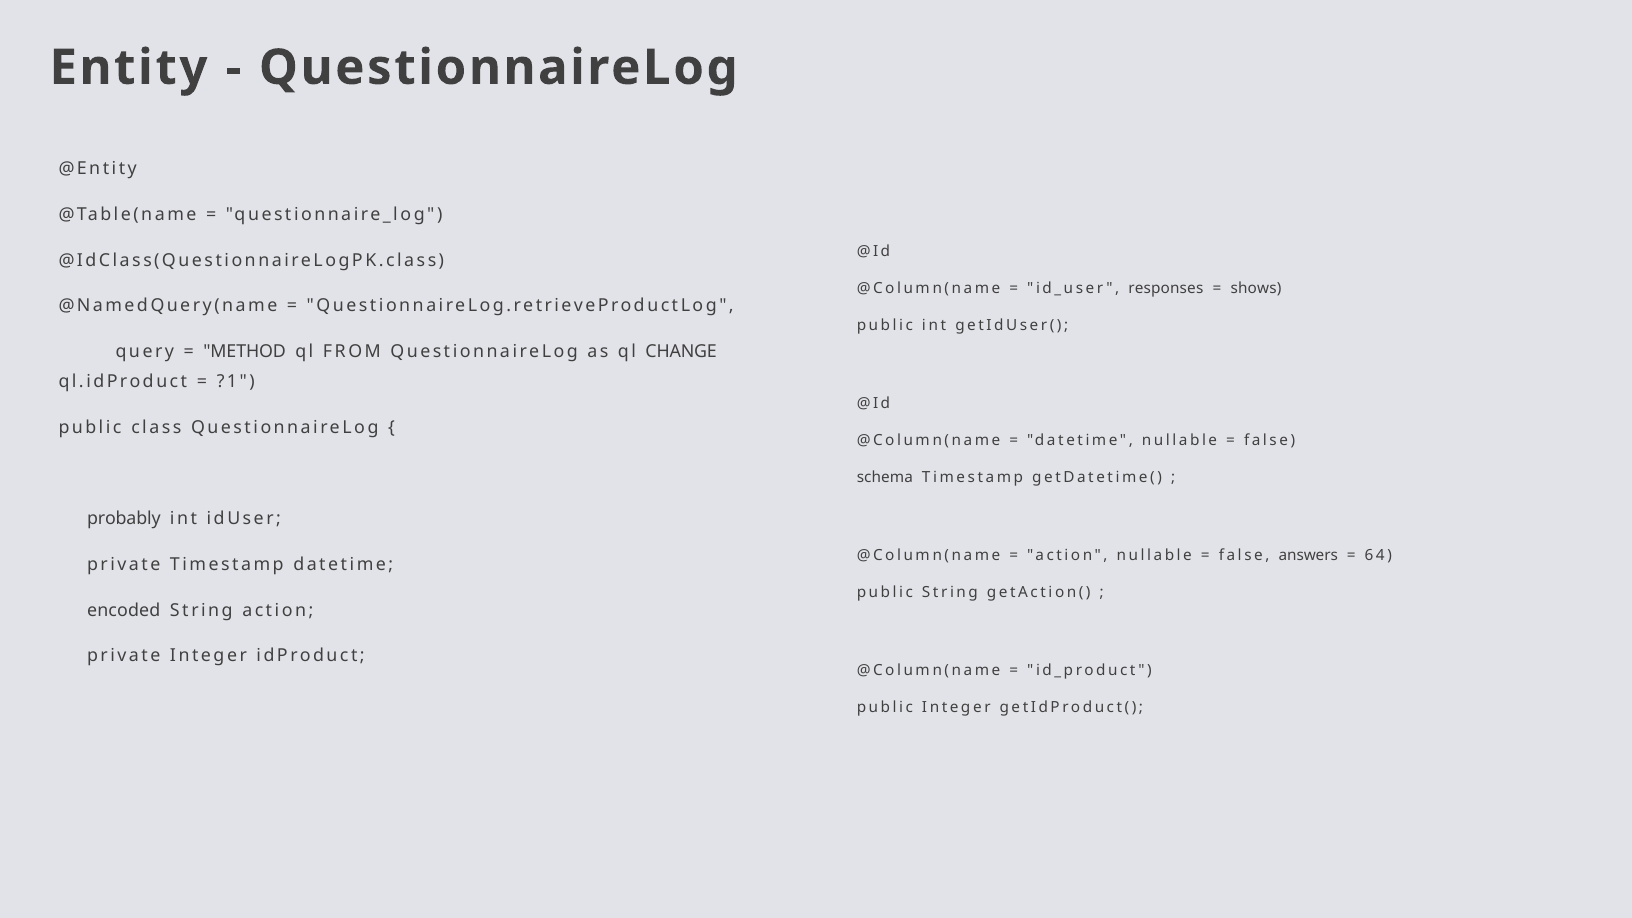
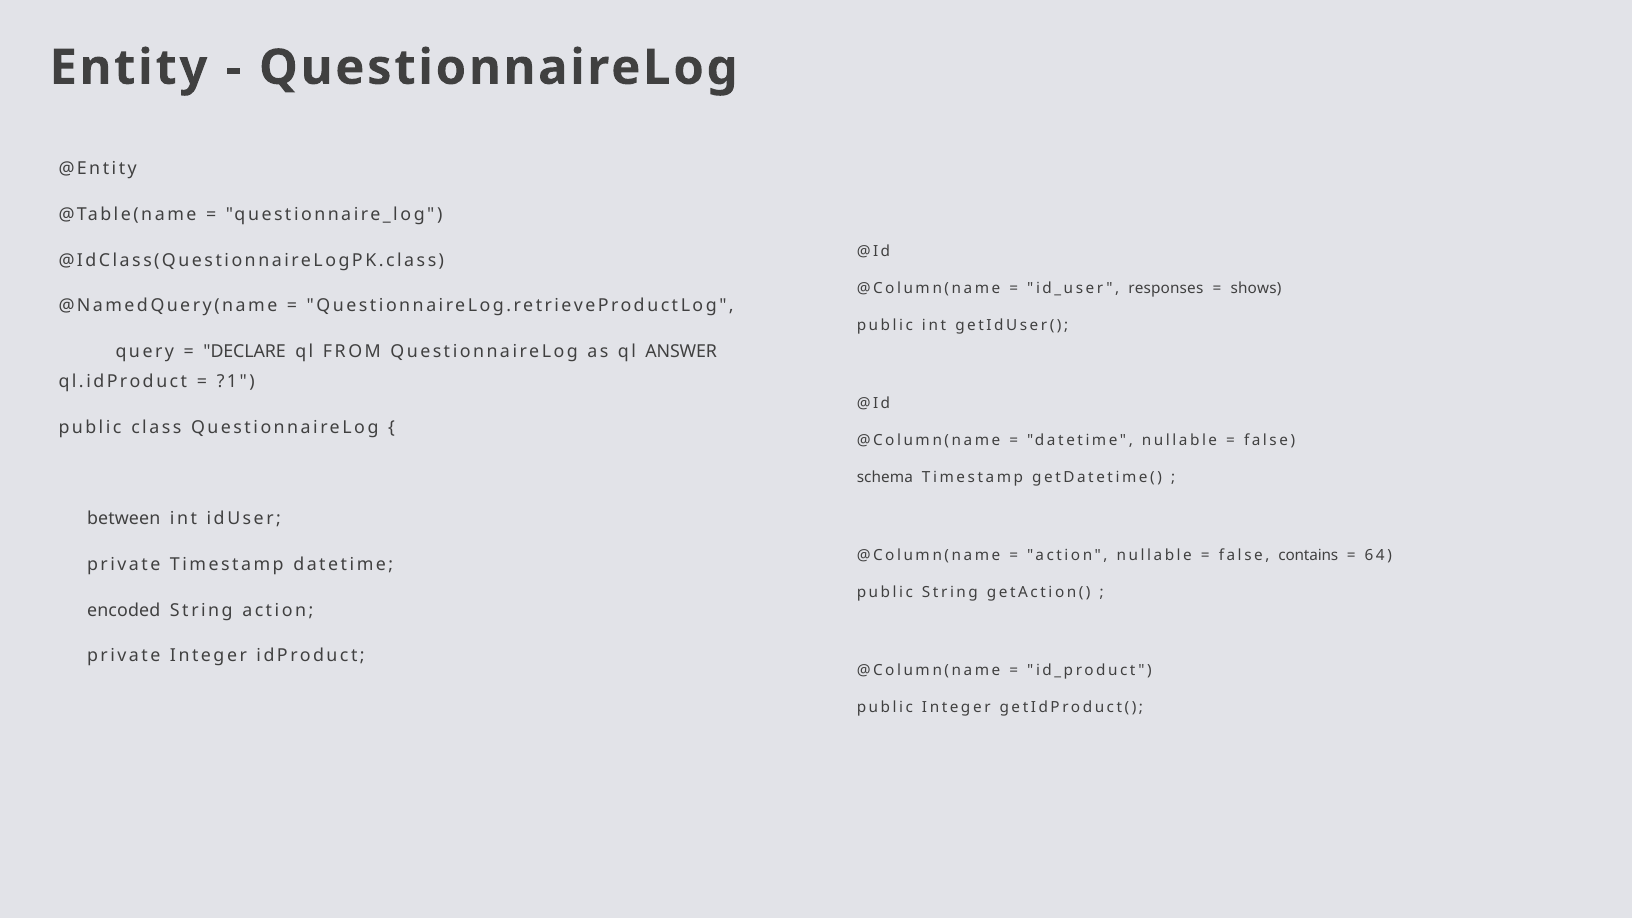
METHOD: METHOD -> DECLARE (245, 352)
CHANGE: CHANGE -> ANSWER (681, 352)
probably: probably -> between (124, 519)
answers: answers -> contains (1308, 555)
